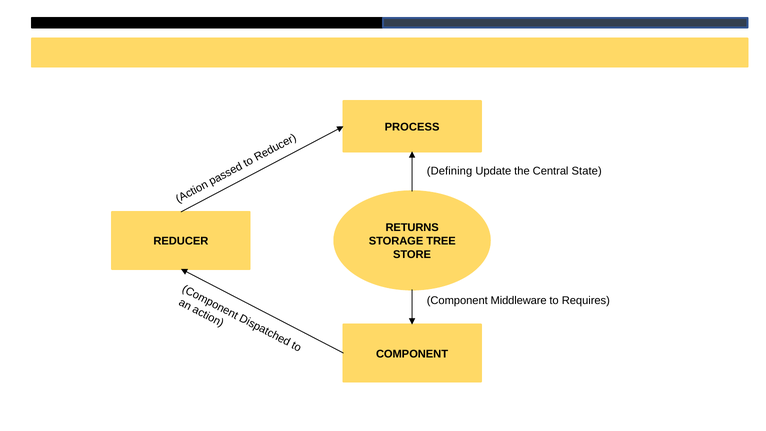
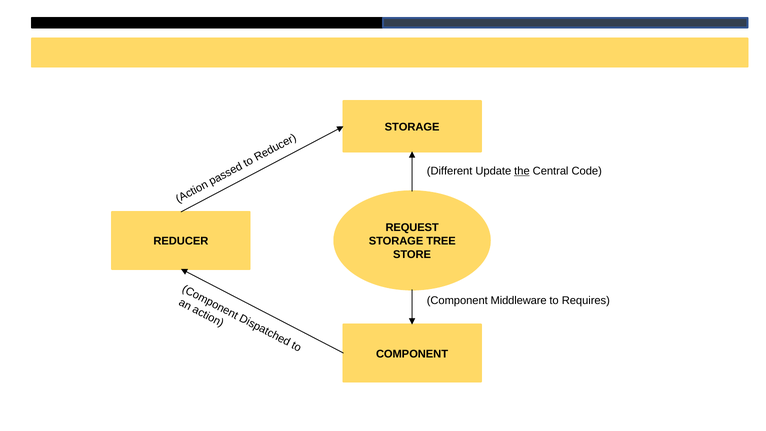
PROCESS: PROCESS -> STORAGE (412, 127)
Defining: Defining -> Different (450, 171)
the underline: none -> present (522, 171)
State: State -> Code (587, 171)
RETURNS: RETURNS -> REQUEST (412, 228)
